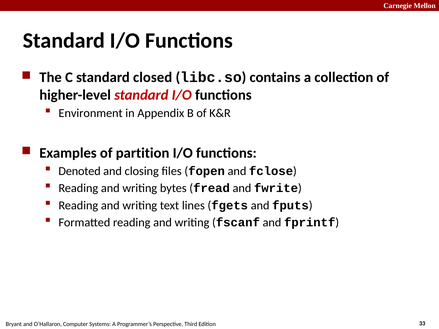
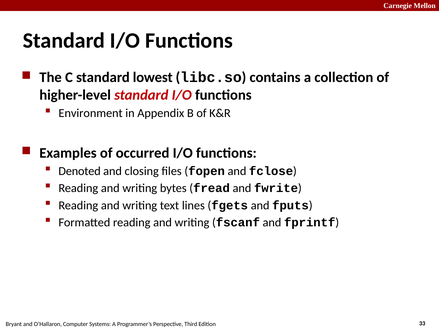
closed: closed -> lowest (153, 77)
partition: partition -> occurred (143, 153)
